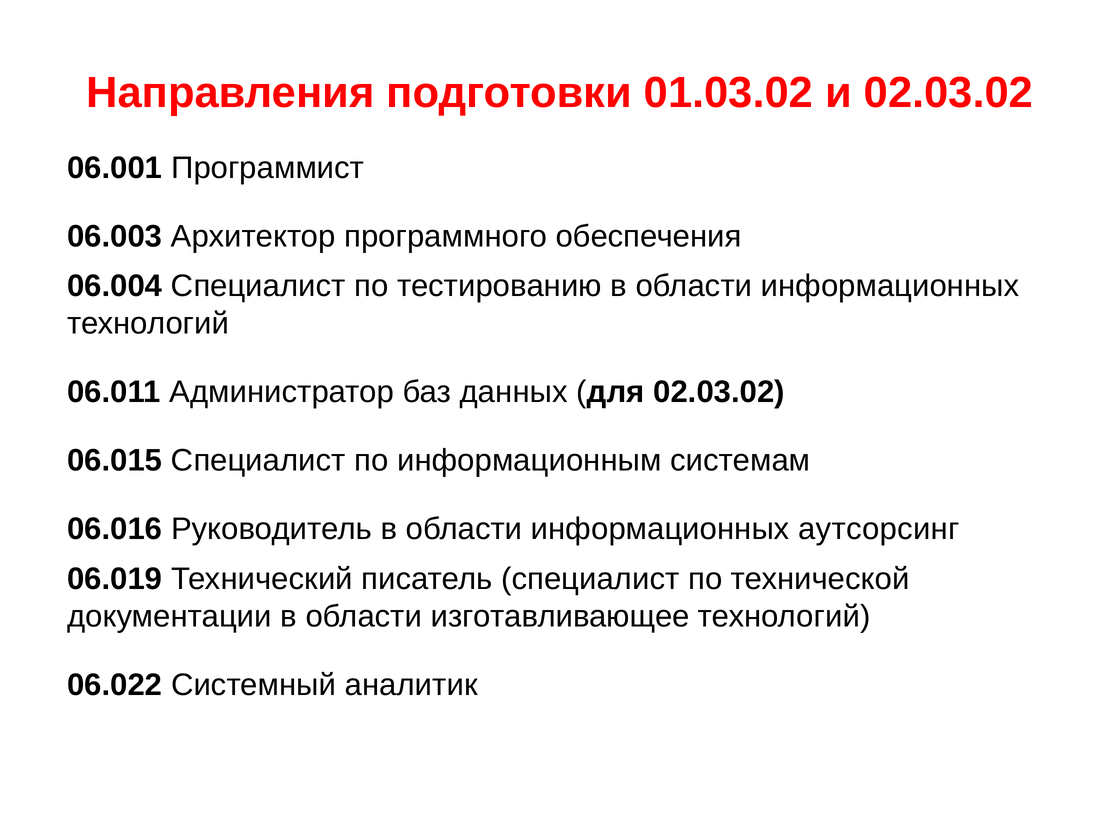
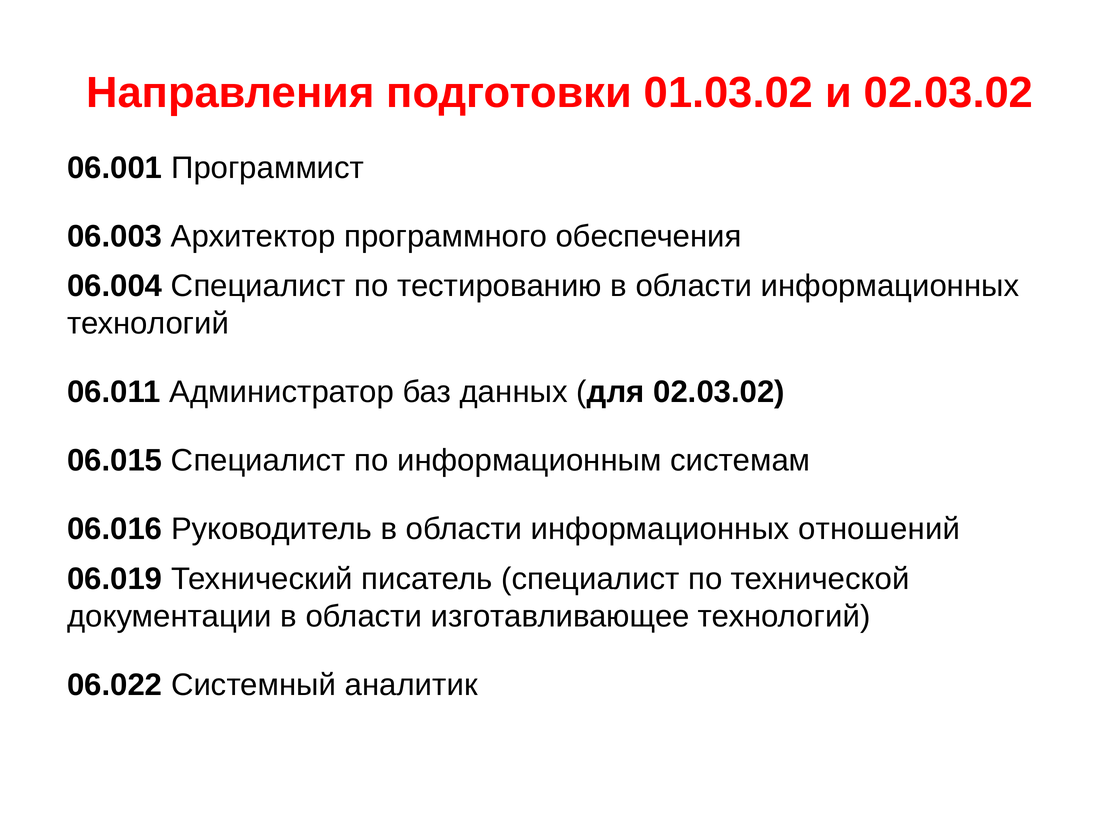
аутсорсинг: аутсорсинг -> отношений (879, 529)
